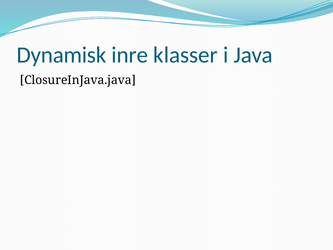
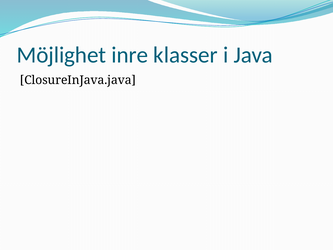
Dynamisk: Dynamisk -> Möjlighet (61, 55)
